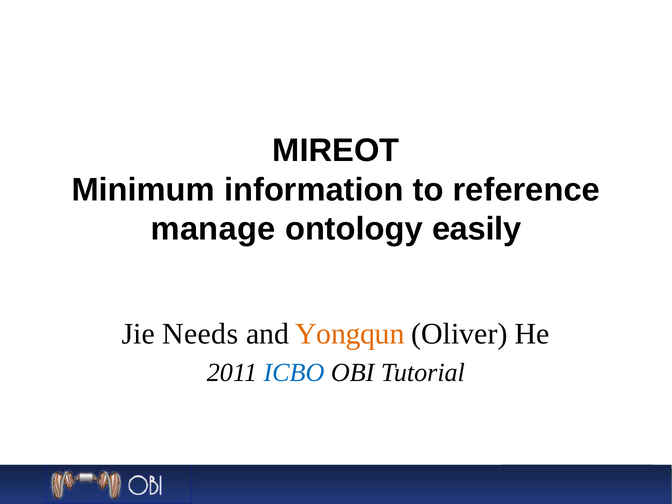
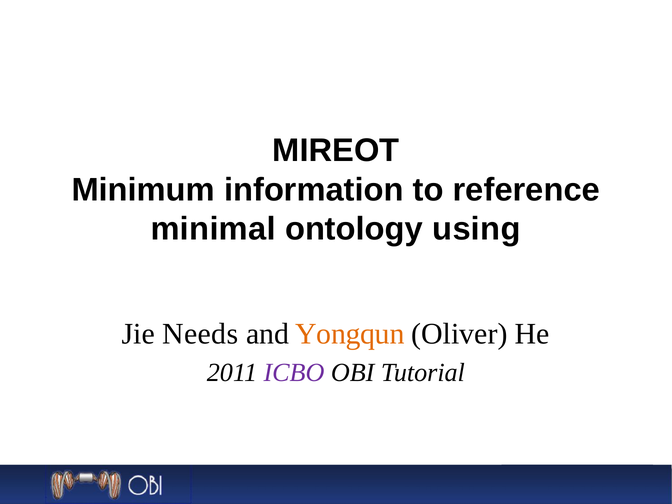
manage: manage -> minimal (213, 229)
easily: easily -> using (476, 229)
ICBO colour: blue -> purple (294, 373)
